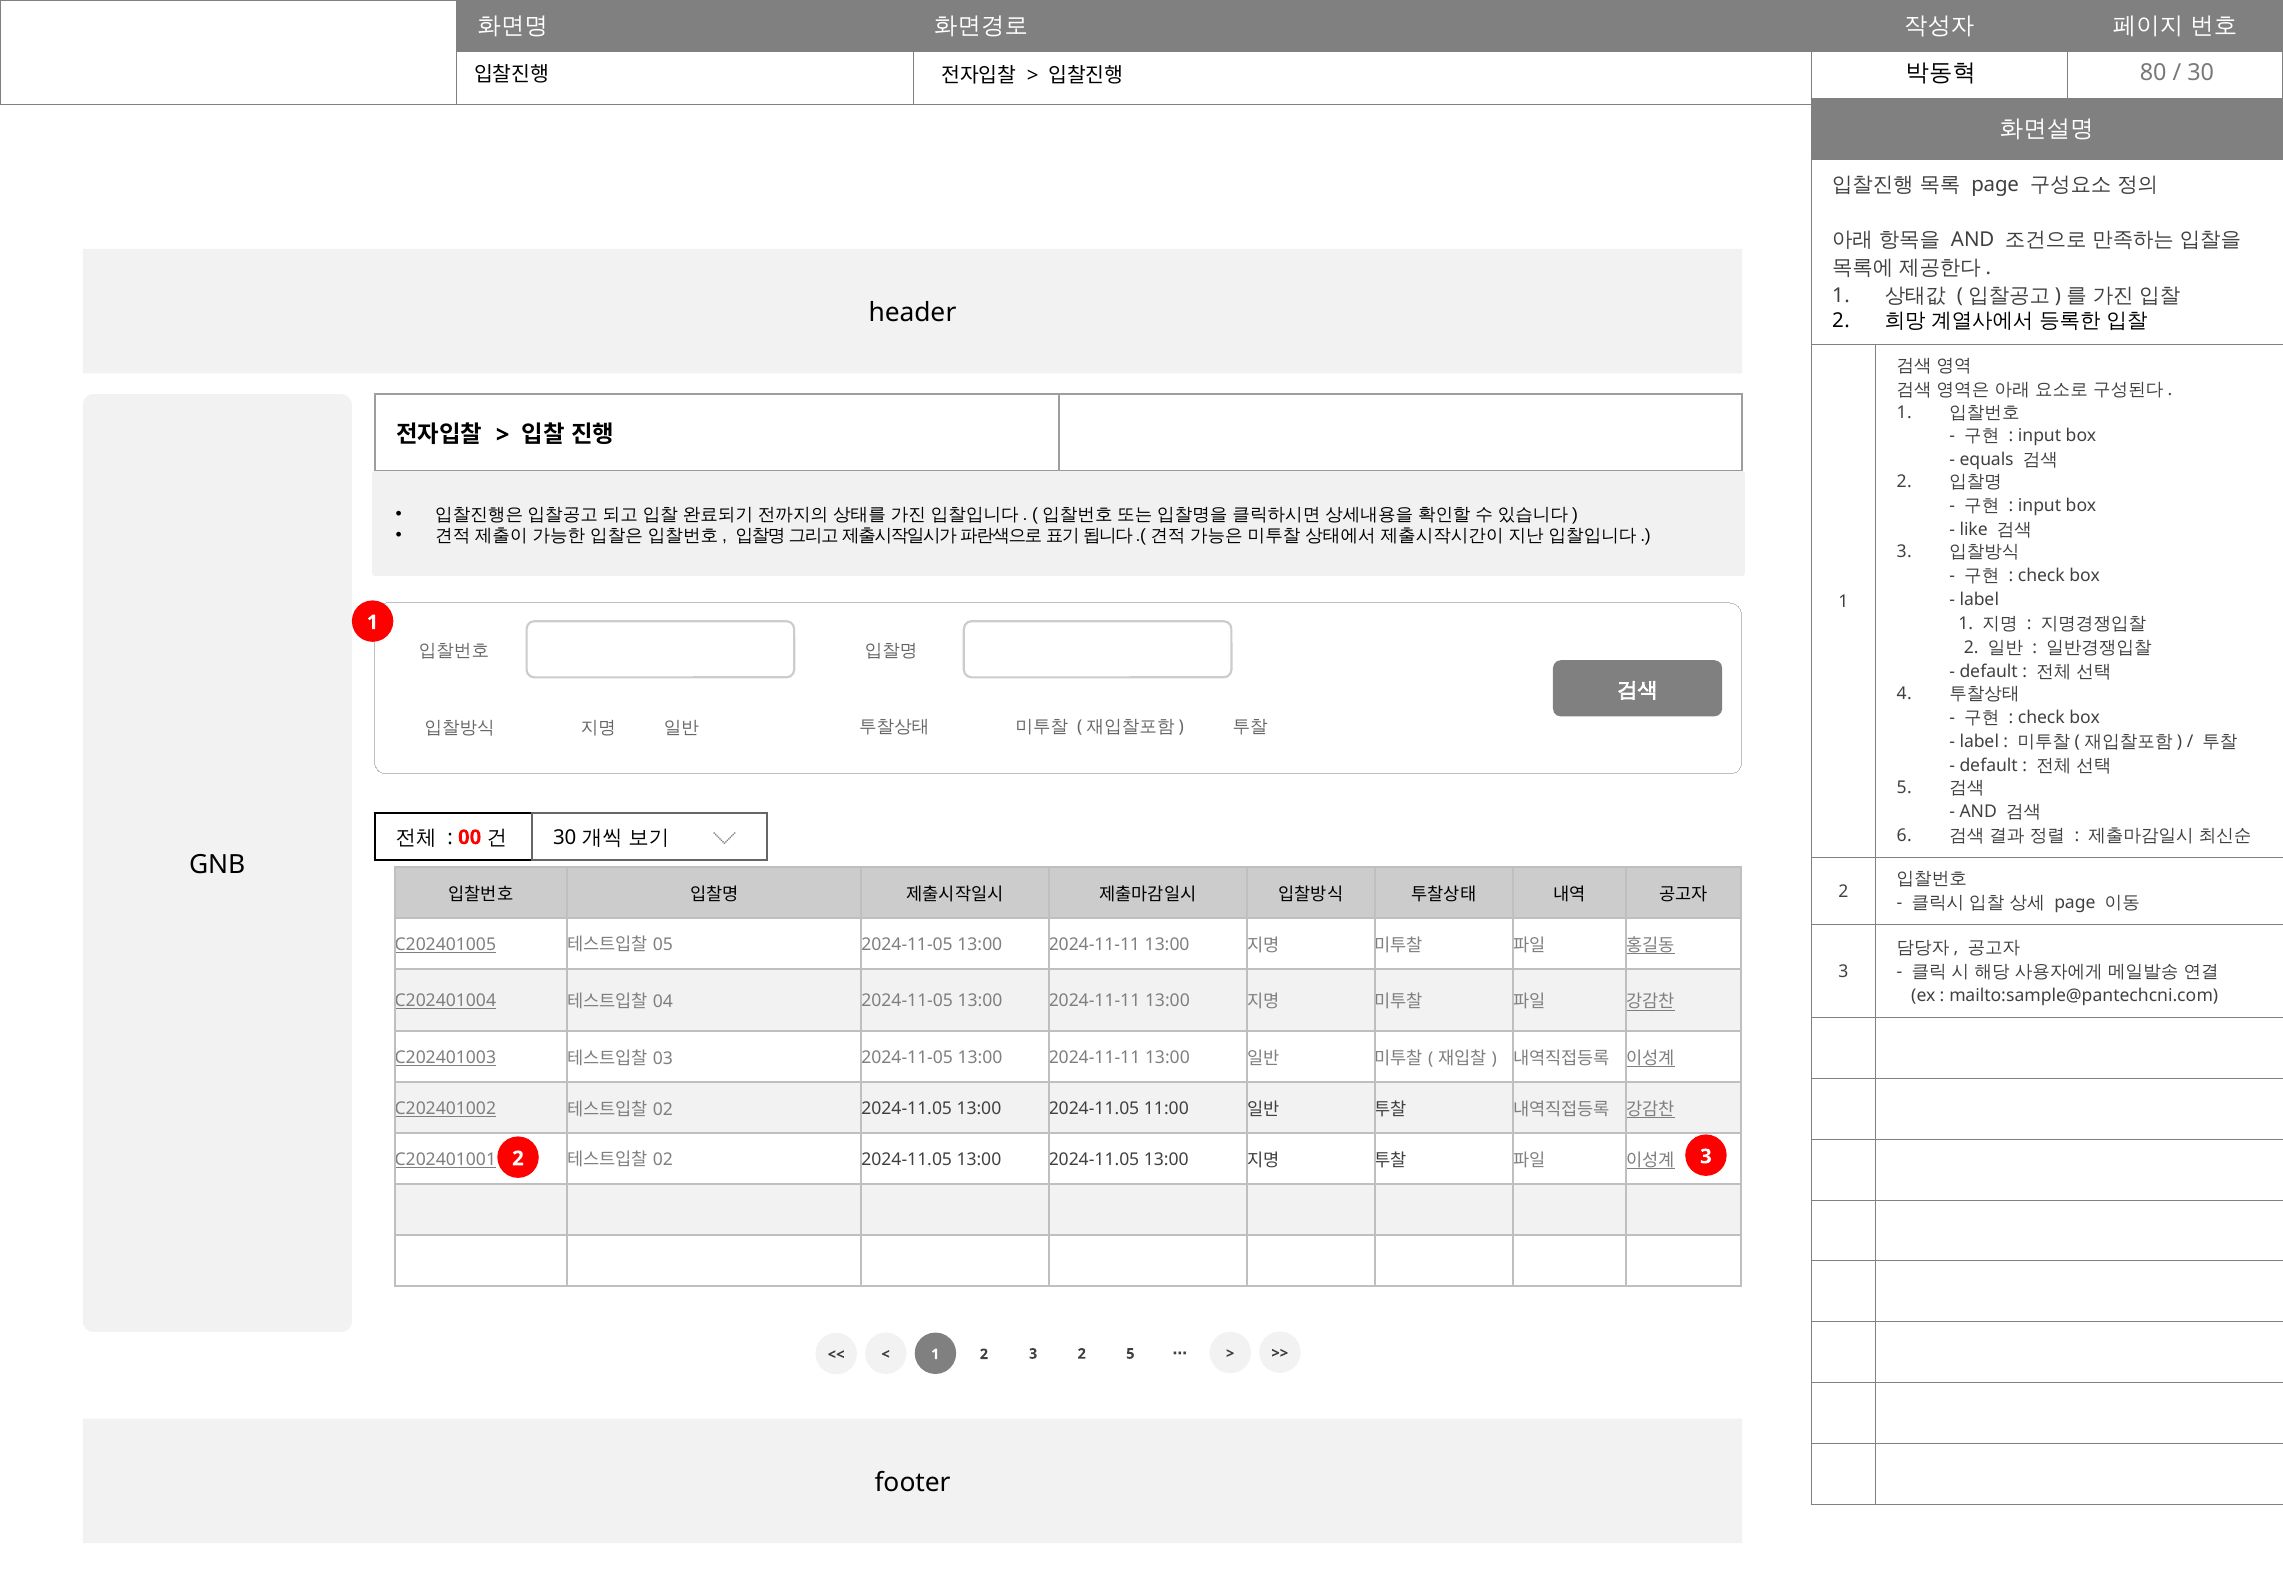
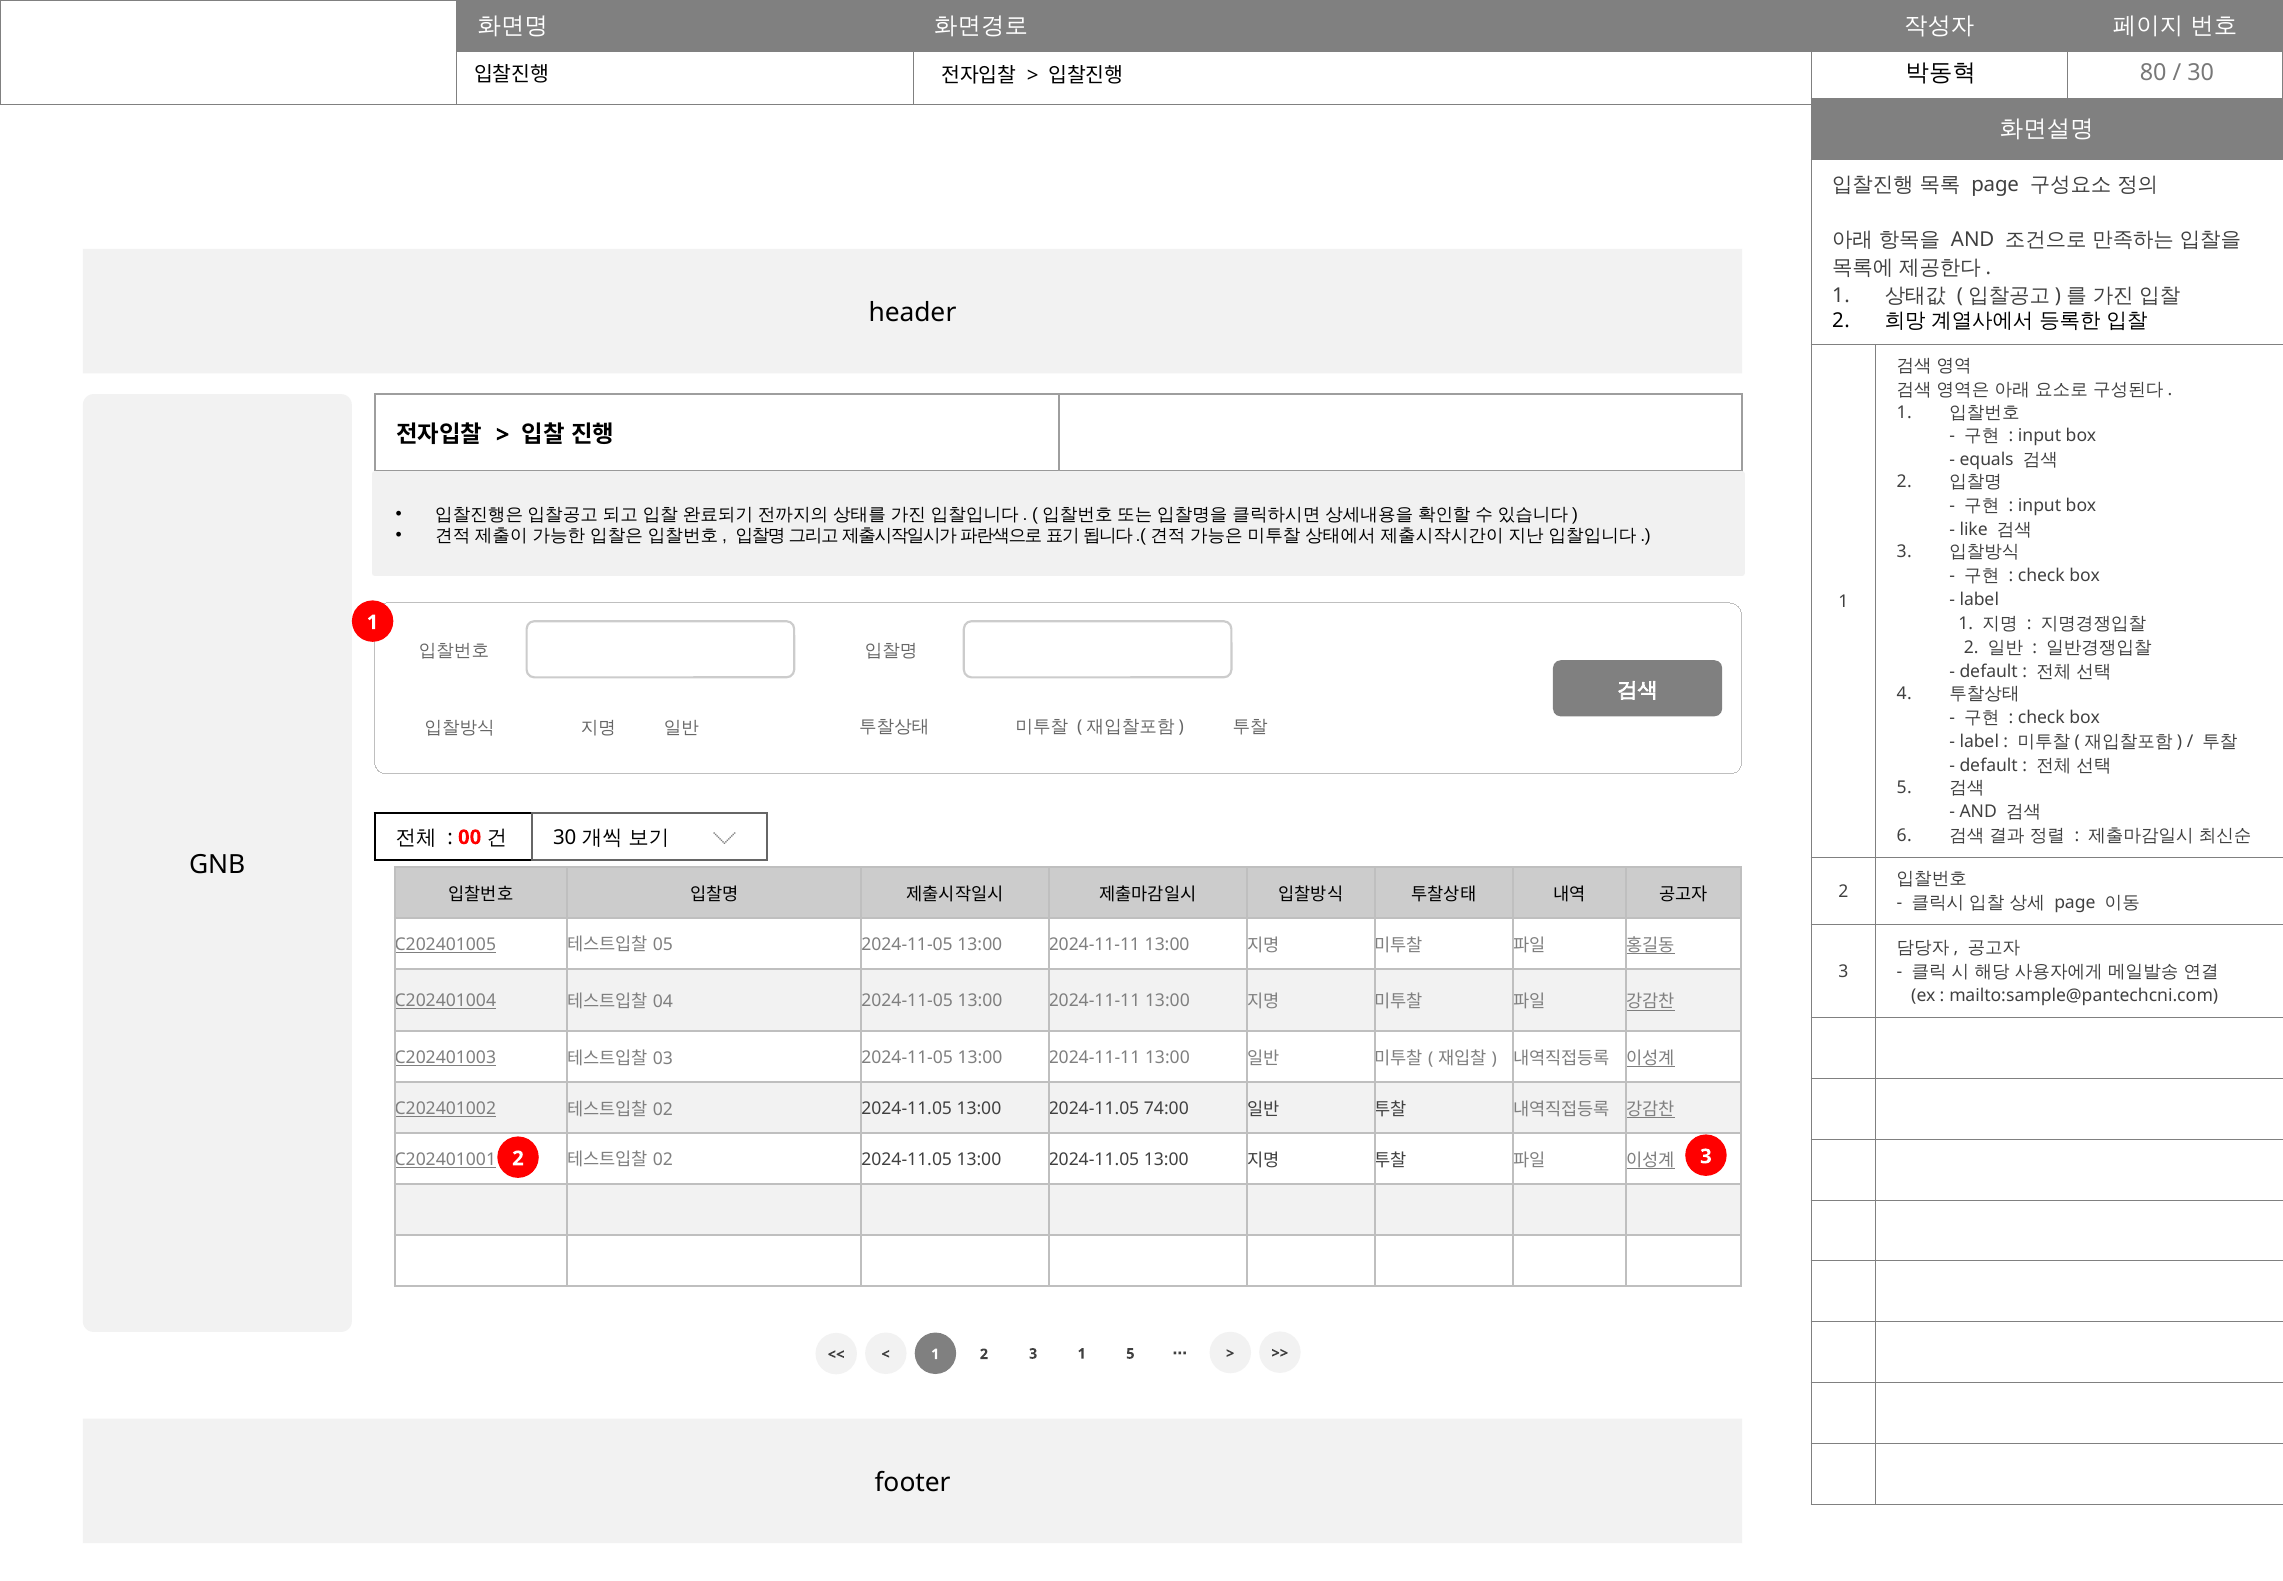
11:00: 11:00 -> 74:00 (1166, 1108)
3 2: 2 -> 1 (1082, 1353)
